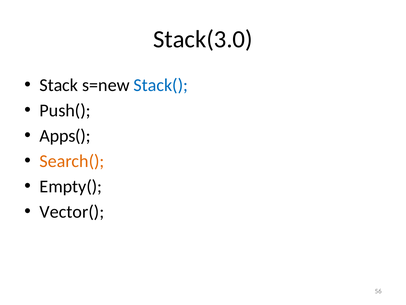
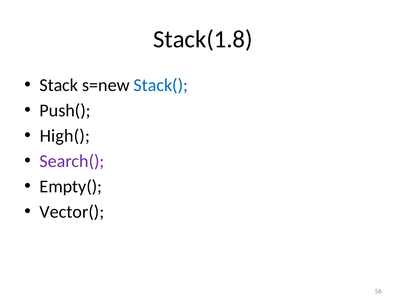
Stack(3.0: Stack(3.0 -> Stack(1.8 (203, 39)
Apps(: Apps( -> High( (65, 136)
Search( colour: orange -> purple (72, 161)
